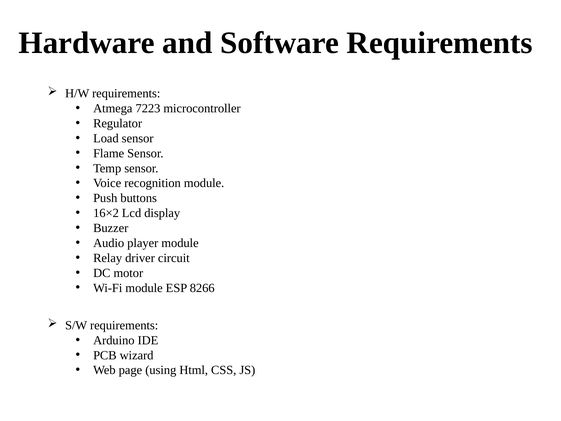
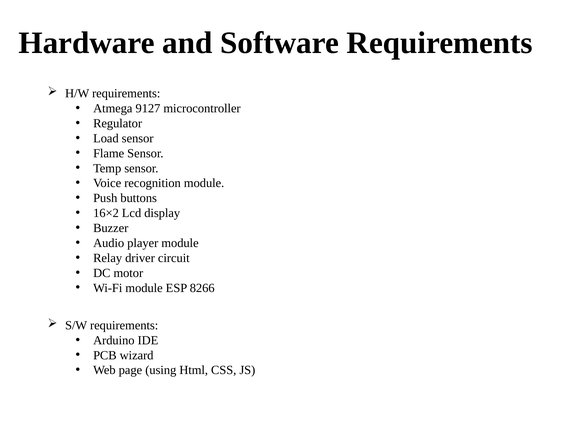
7223: 7223 -> 9127 (148, 108)
